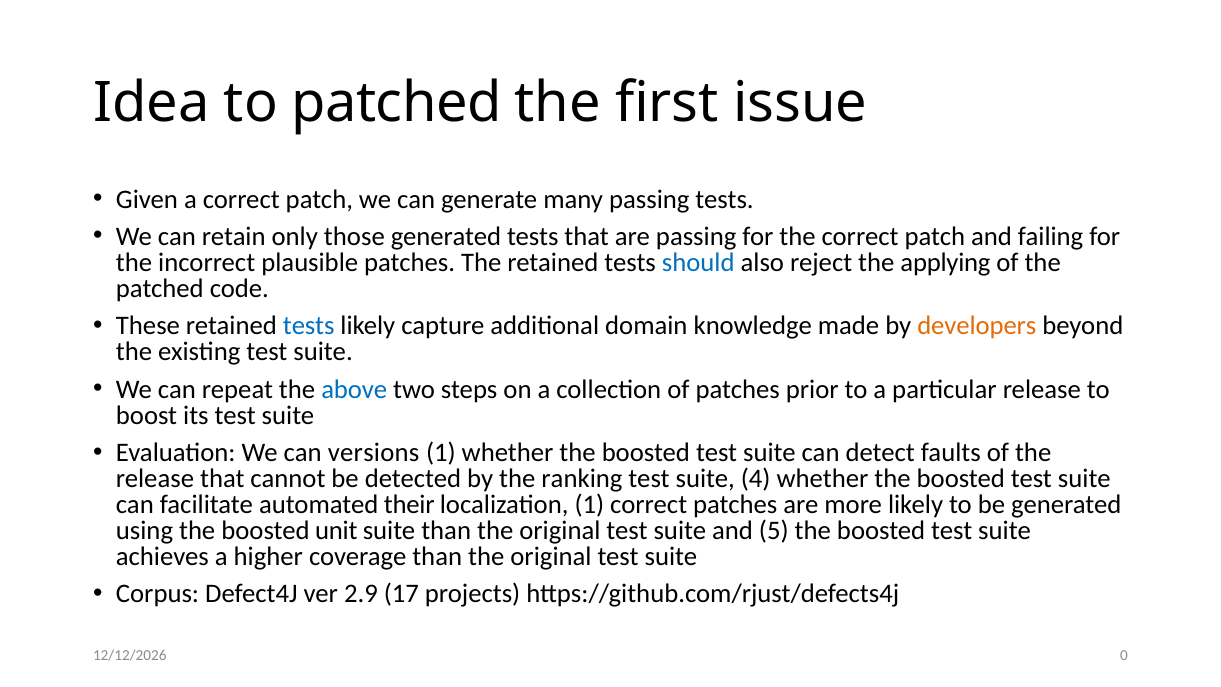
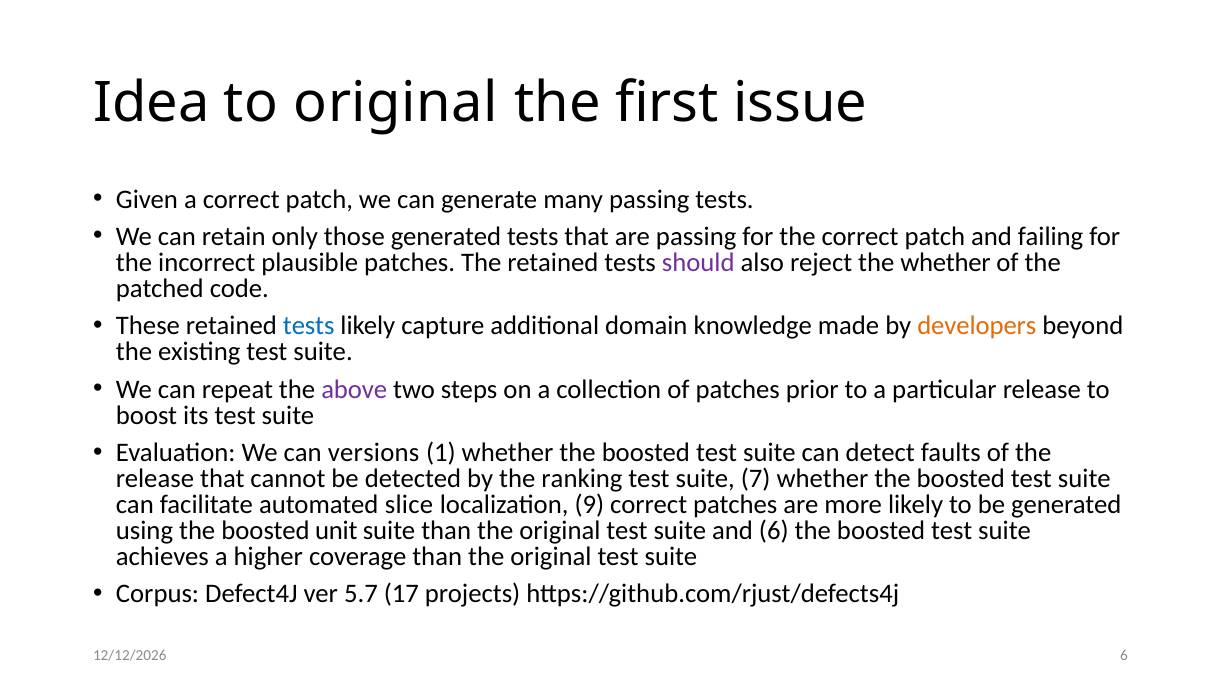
to patched: patched -> original (396, 103)
should colour: blue -> purple (698, 263)
the applying: applying -> whether (946, 263)
above colour: blue -> purple (354, 389)
4: 4 -> 7 (756, 479)
their: their -> slice (409, 505)
localization 1: 1 -> 9 (589, 505)
and 5: 5 -> 6 (774, 531)
2.9: 2.9 -> 5.7 (361, 594)
0: 0 -> 6 (1124, 656)
